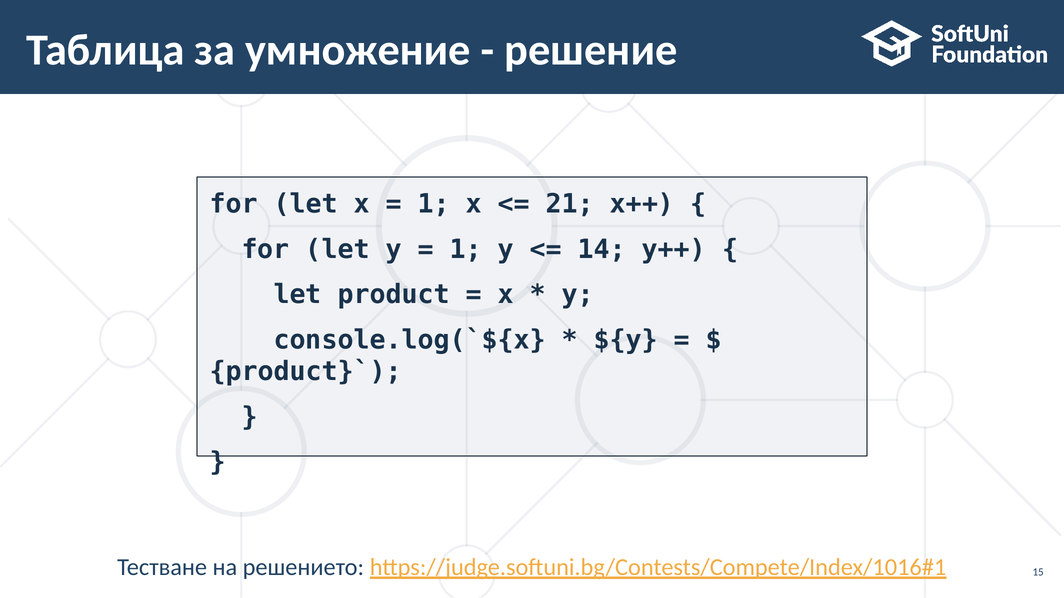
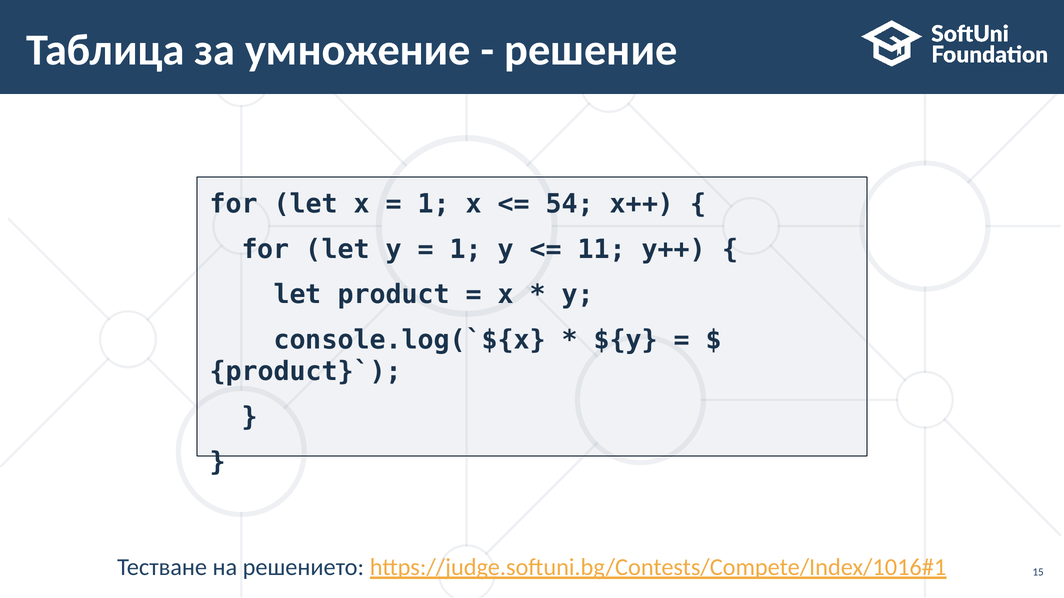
21: 21 -> 54 (570, 204)
14: 14 -> 11 (602, 250)
